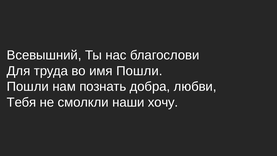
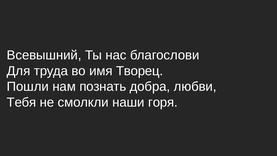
имя Пошли: Пошли -> Творец (140, 71)
хочу: хочу -> горя (163, 102)
